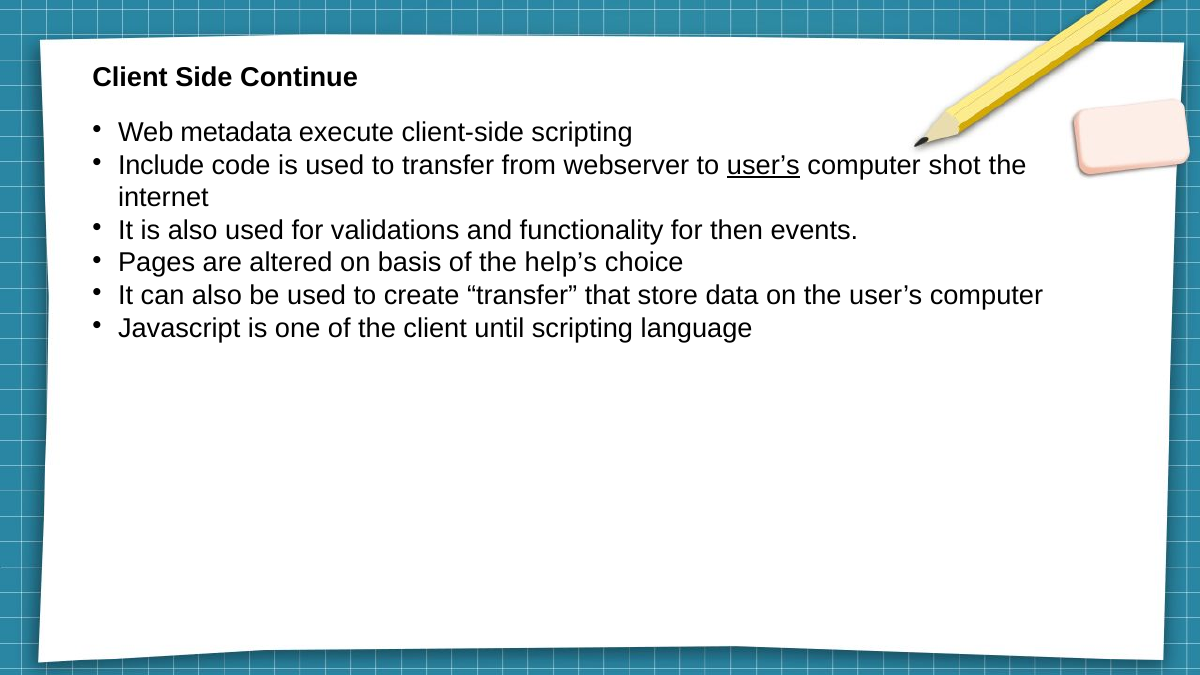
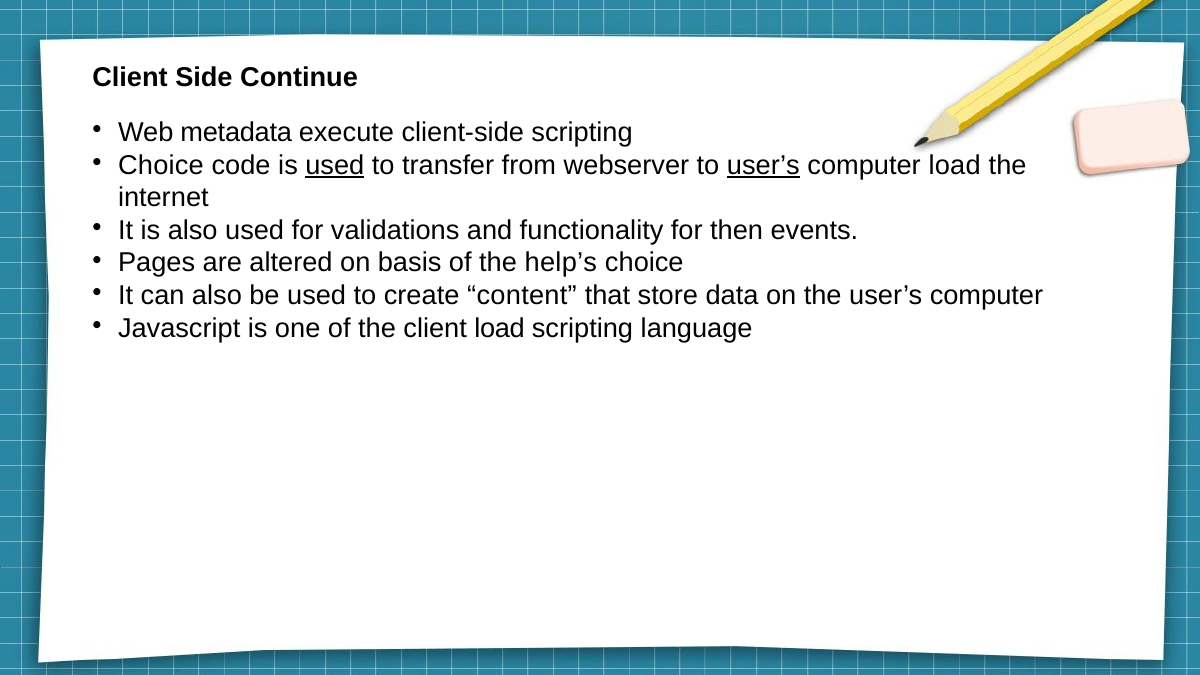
Include: Include -> Choice (161, 165)
used underline: none -> present (335, 165)
computer shot: shot -> load (955, 165)
create transfer: transfer -> content (522, 296)
client until: until -> load (500, 328)
